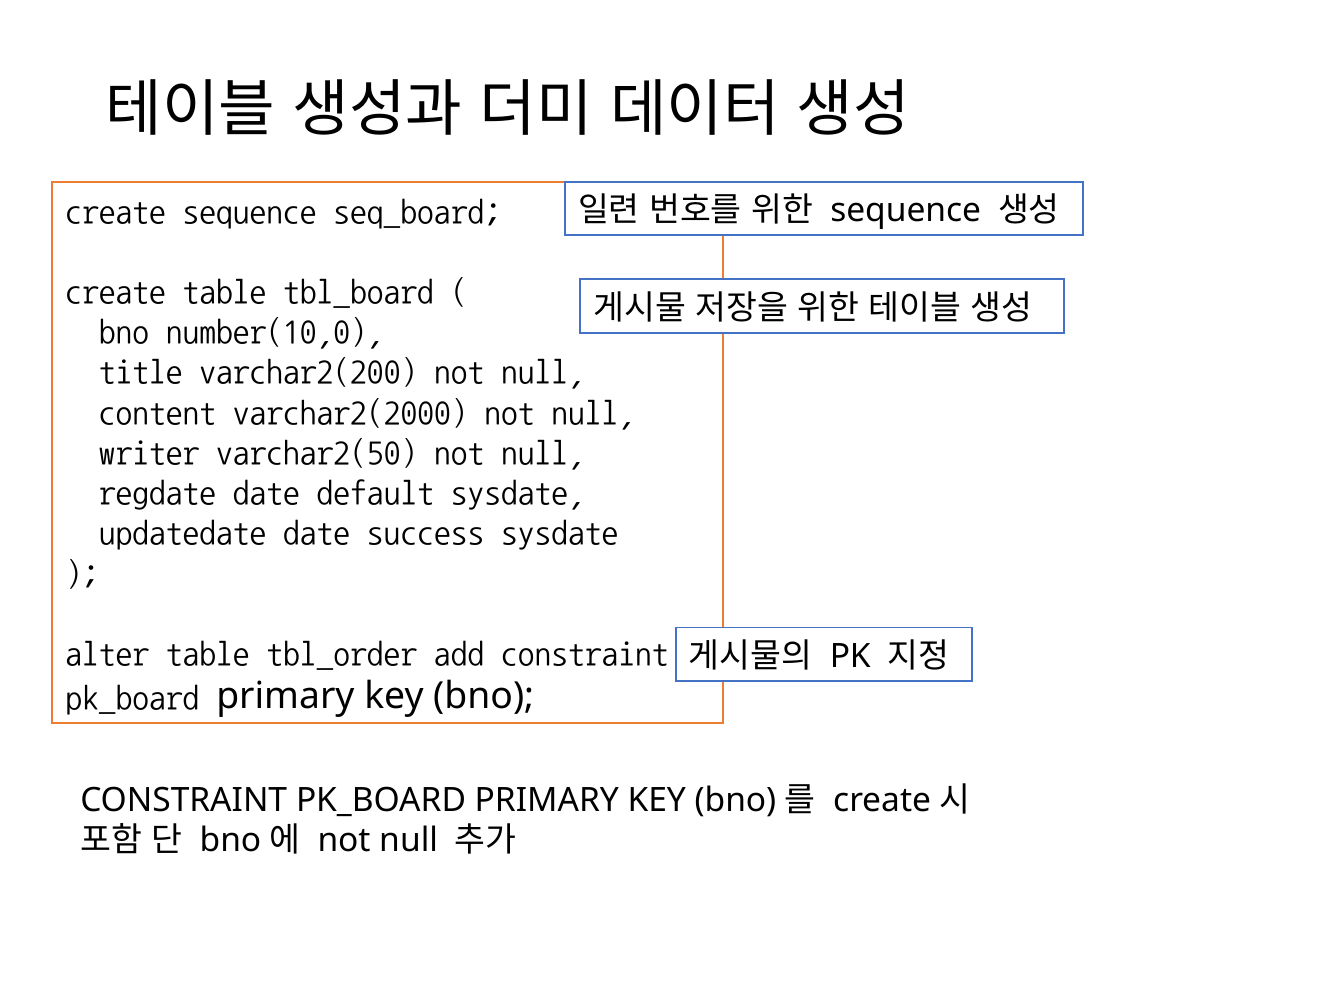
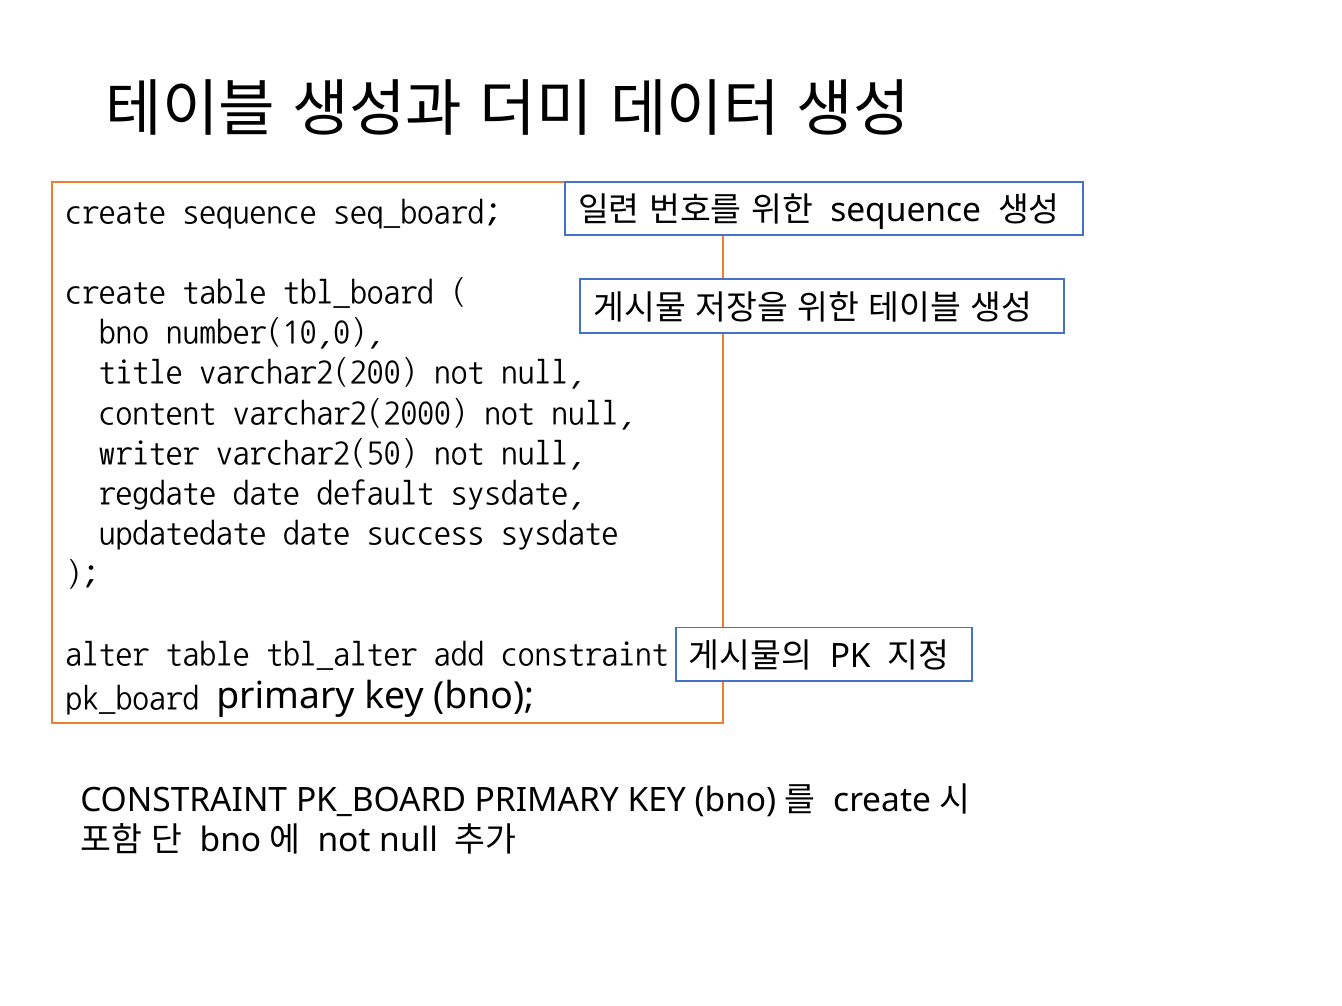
tbl_order: tbl_order -> tbl_alter (342, 654)
